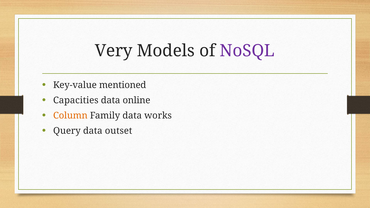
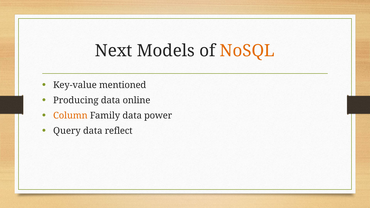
Very: Very -> Next (114, 51)
NoSQL colour: purple -> orange (247, 51)
Capacities: Capacities -> Producing (76, 100)
works: works -> power (158, 116)
outset: outset -> reflect (119, 131)
